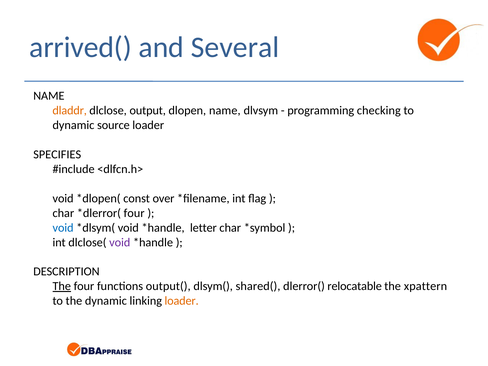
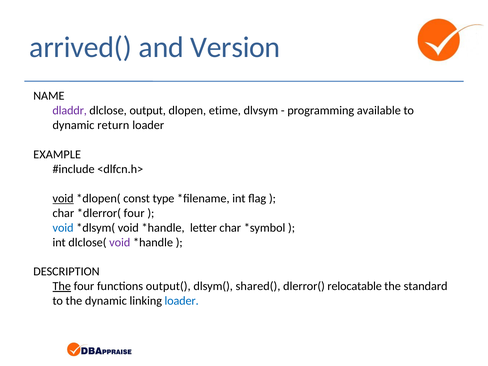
Several: Several -> Version (235, 47)
dladdr colour: orange -> purple (70, 111)
dlopen name: name -> etime (225, 111)
checking: checking -> available (379, 111)
source: source -> return (113, 125)
SPECIFIES: SPECIFIES -> EXAMPLE (57, 155)
void underline: none -> present (63, 198)
over: over -> type (164, 198)
xpattern: xpattern -> standard (426, 286)
loader colour: orange -> blue (182, 301)
